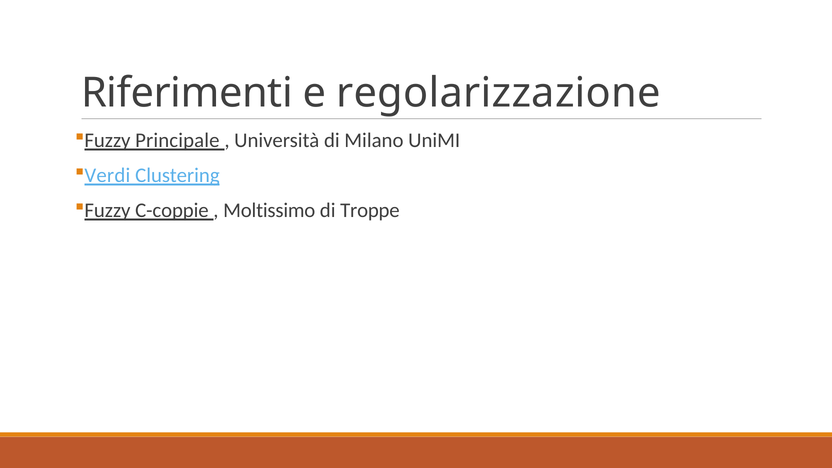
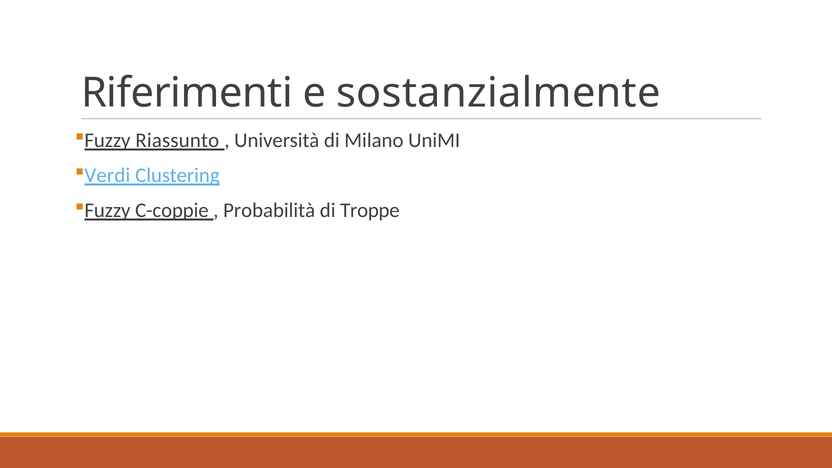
regolarizzazione: regolarizzazione -> sostanzialmente (498, 93)
Principale: Principale -> Riassunto (177, 140)
Moltissimo: Moltissimo -> Probabilità (269, 210)
